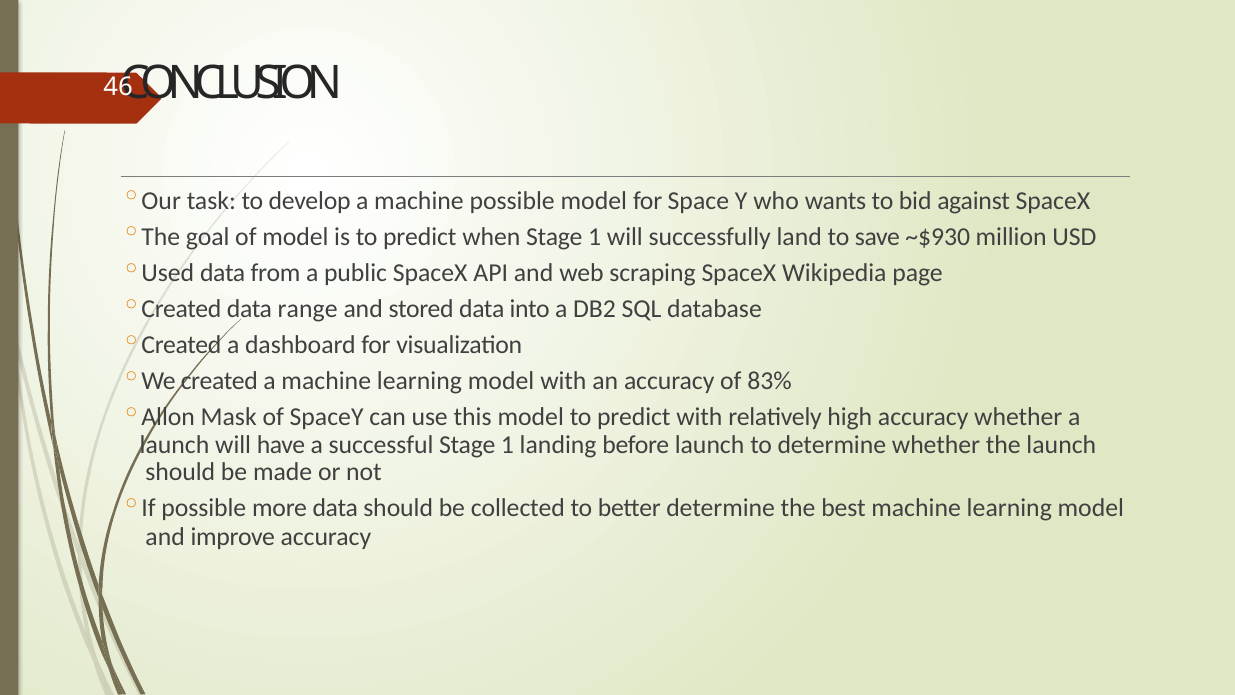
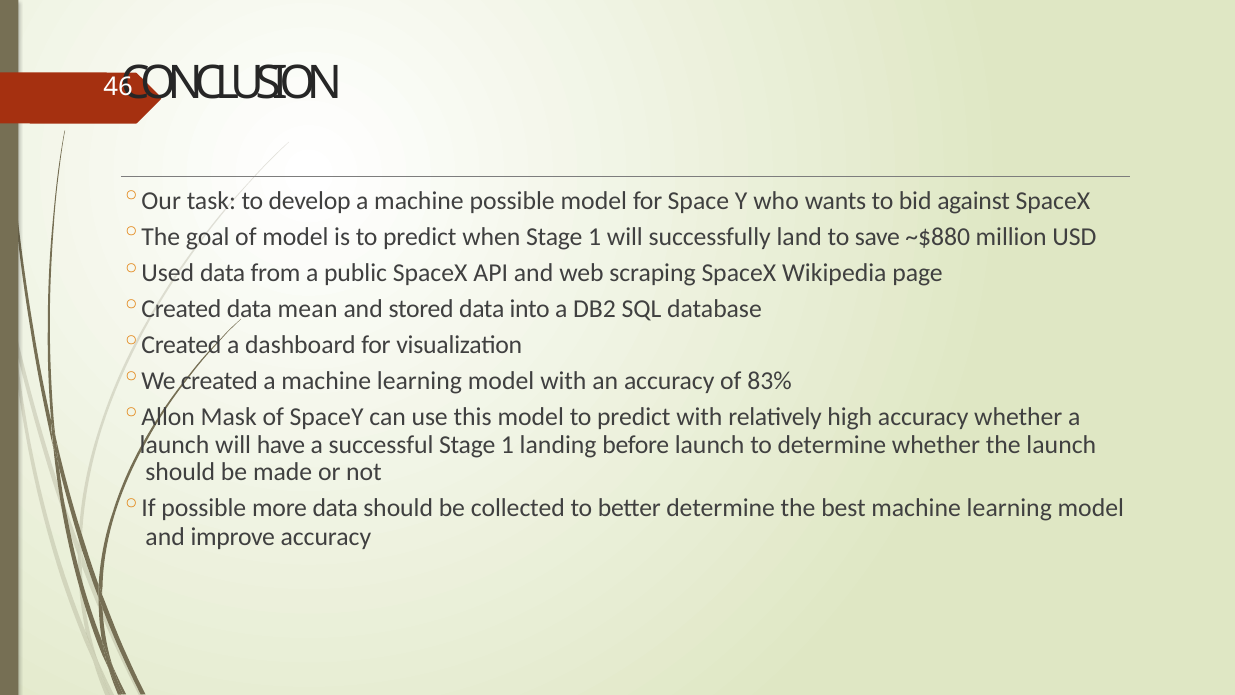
~$930: ~$930 -> ~$880 (938, 236)
range: range -> mean (308, 309)
